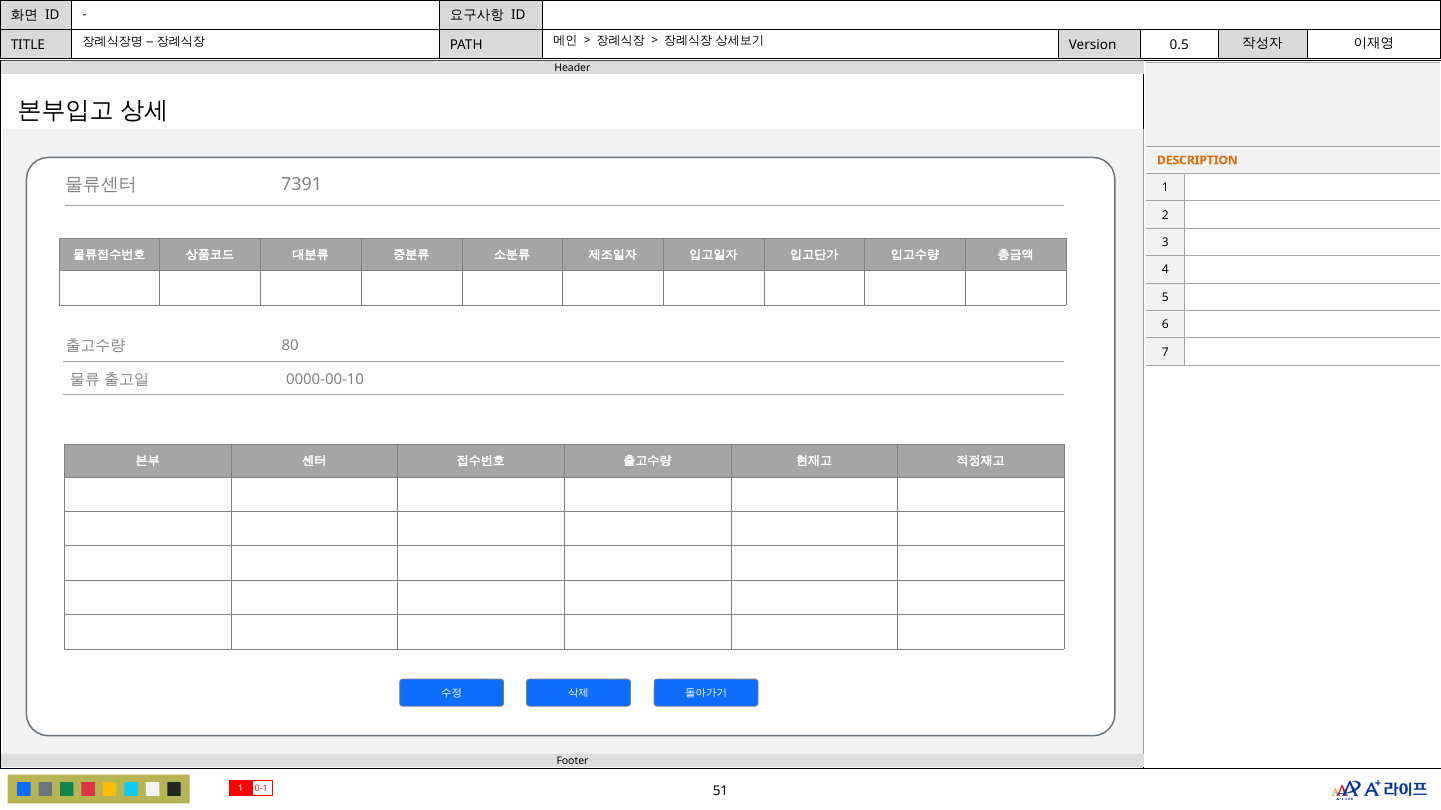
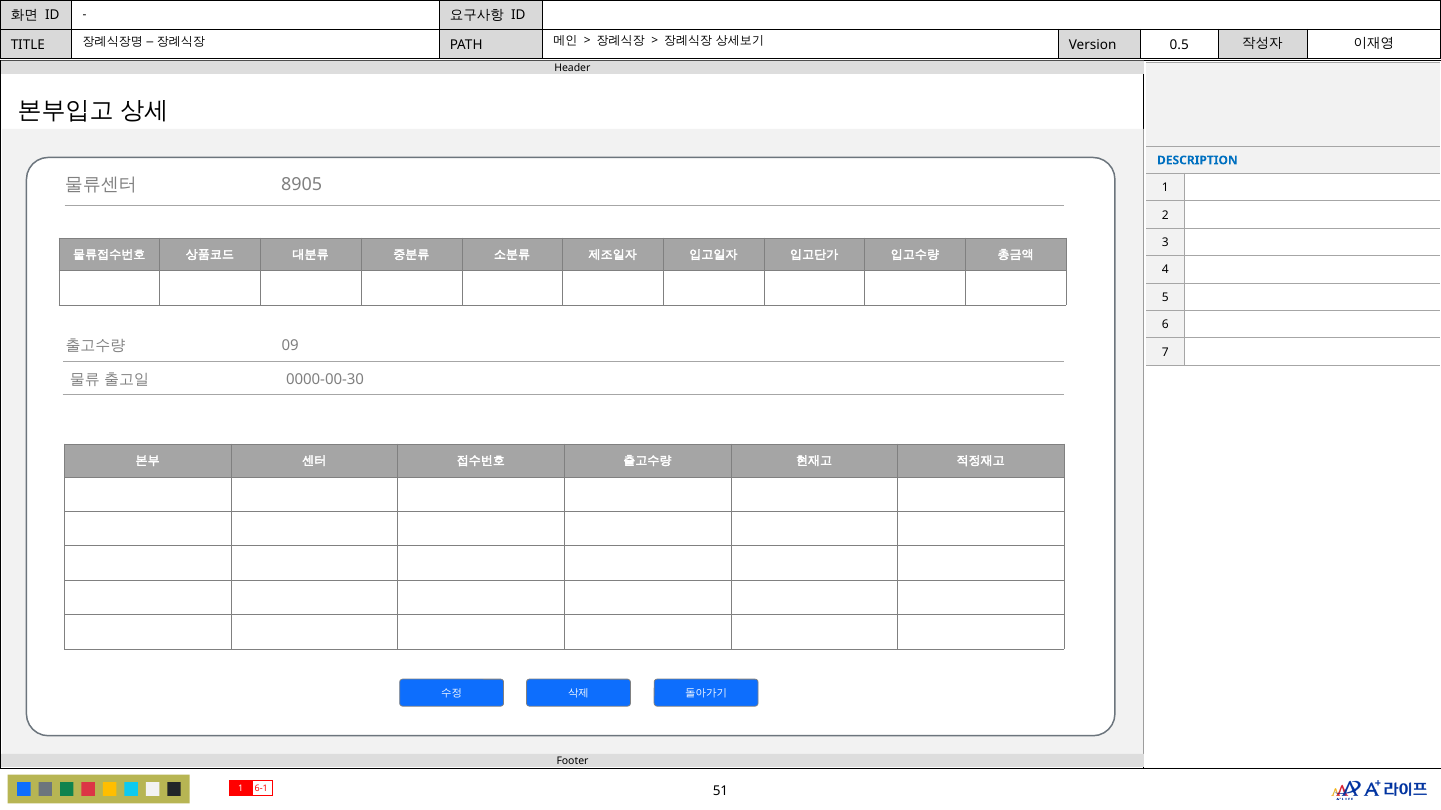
DESCRIPTION colour: orange -> blue (1197, 160)
7391: 7391 -> 8905 (302, 185)
80: 80 -> 09 (290, 346)
0000-00-10: 0000-00-10 -> 0000-00-30 (325, 379)
0-1: 0-1 -> 6-1 (261, 789)
